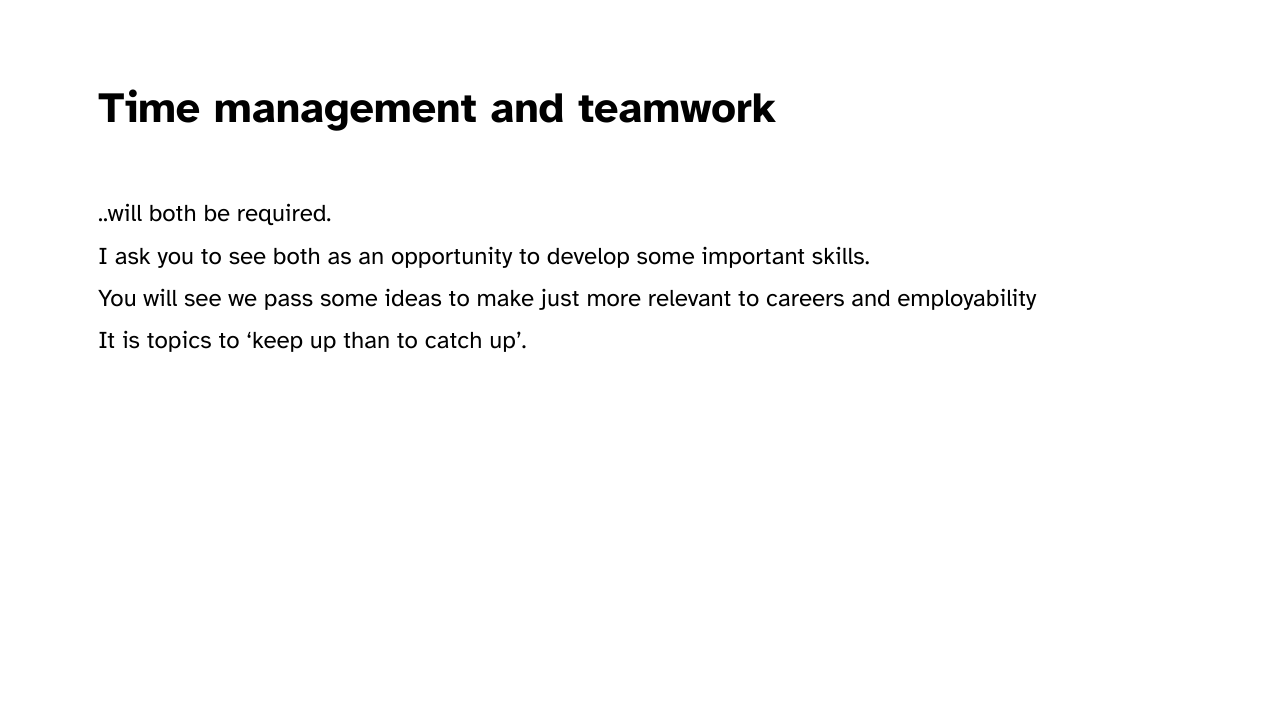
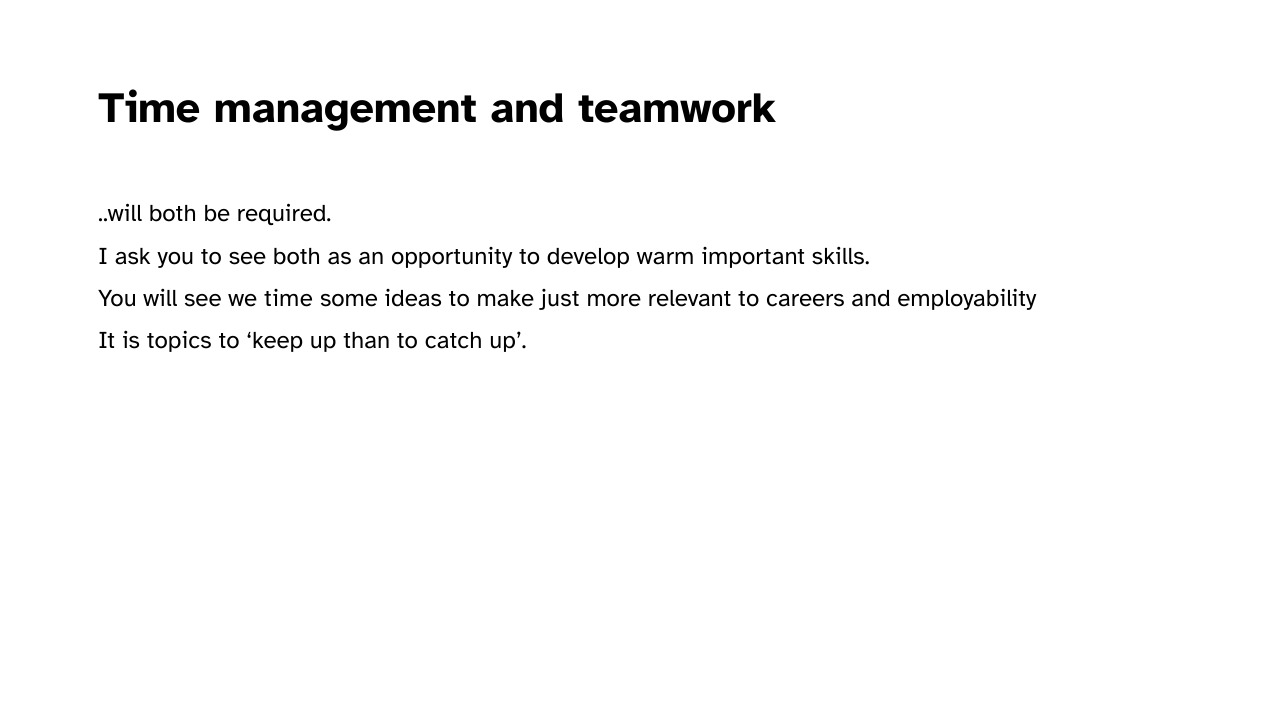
develop some: some -> warm (666, 256)
we pass: pass -> time (288, 299)
